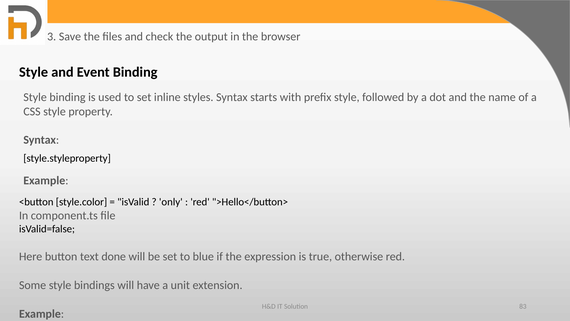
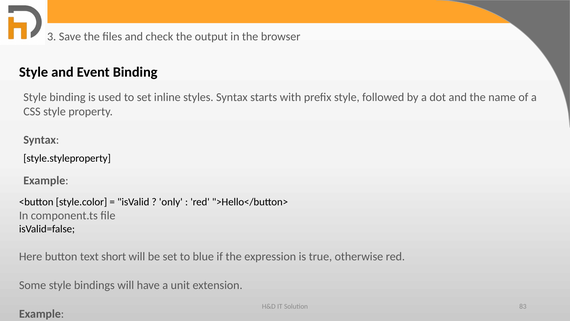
done: done -> short (114, 256)
